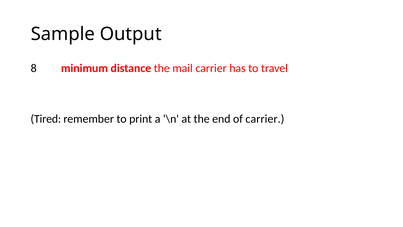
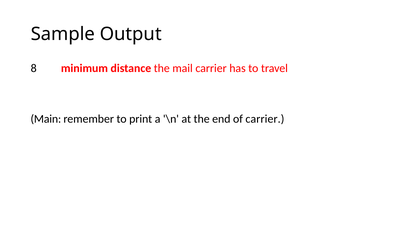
Tired: Tired -> Main (46, 119)
